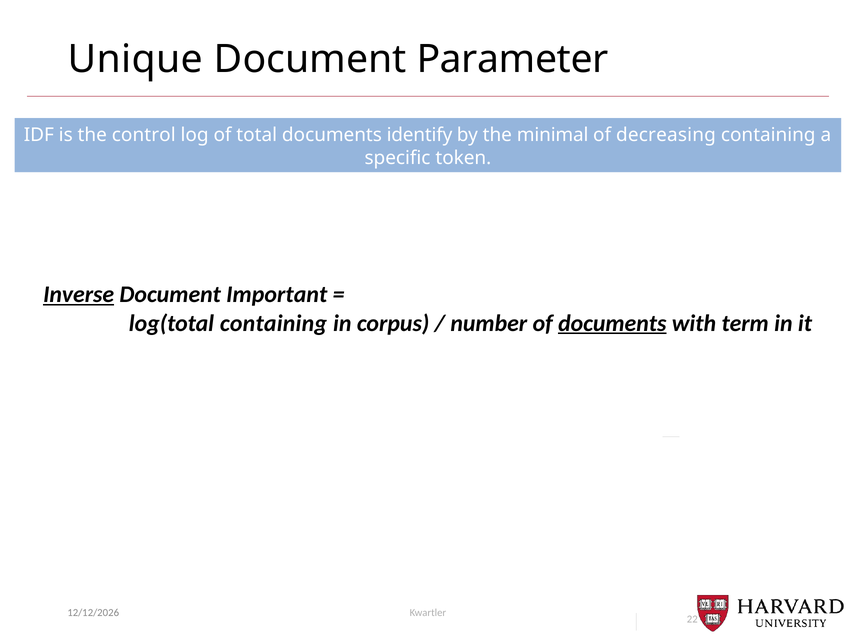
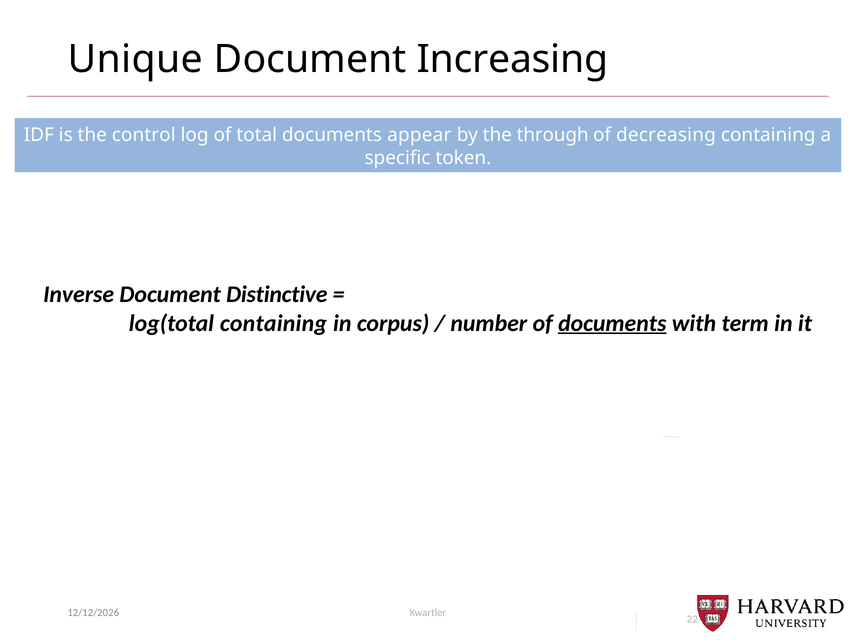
Parameter: Parameter -> Increasing (513, 59)
identify: identify -> appear (419, 135)
minimal: minimal -> through (553, 135)
Inverse underline: present -> none (79, 295)
Important: Important -> Distinctive (277, 295)
